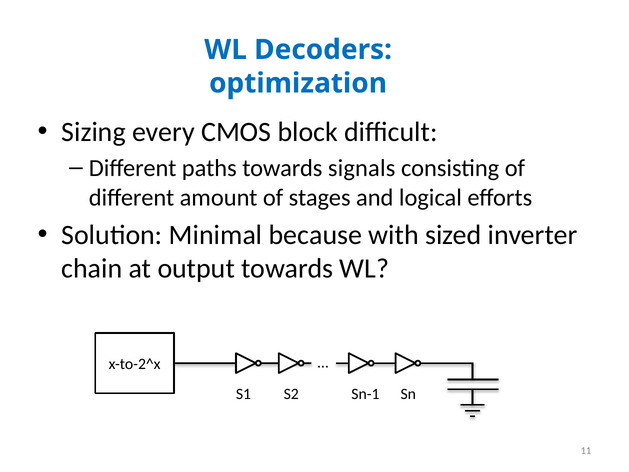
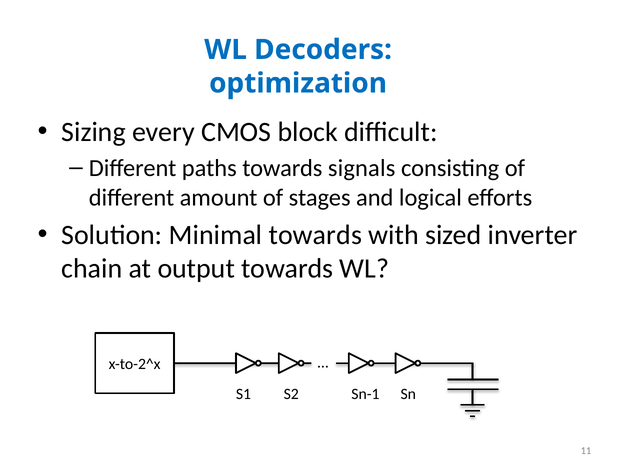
Minimal because: because -> towards (315, 235)
